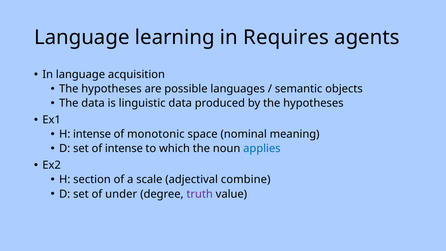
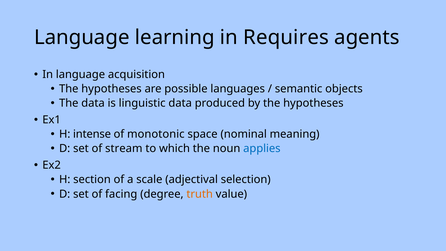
of intense: intense -> stream (124, 149)
combine: combine -> selection (246, 180)
under: under -> facing (121, 194)
truth colour: purple -> orange (200, 194)
